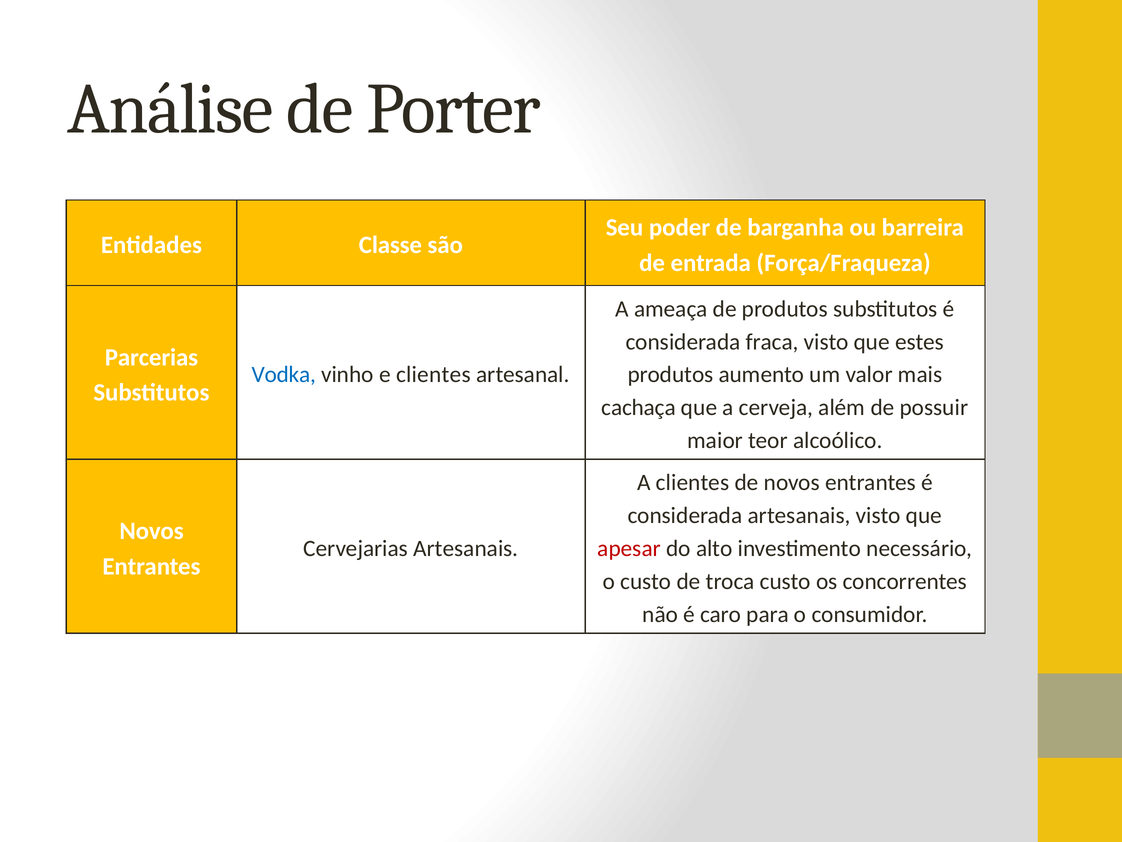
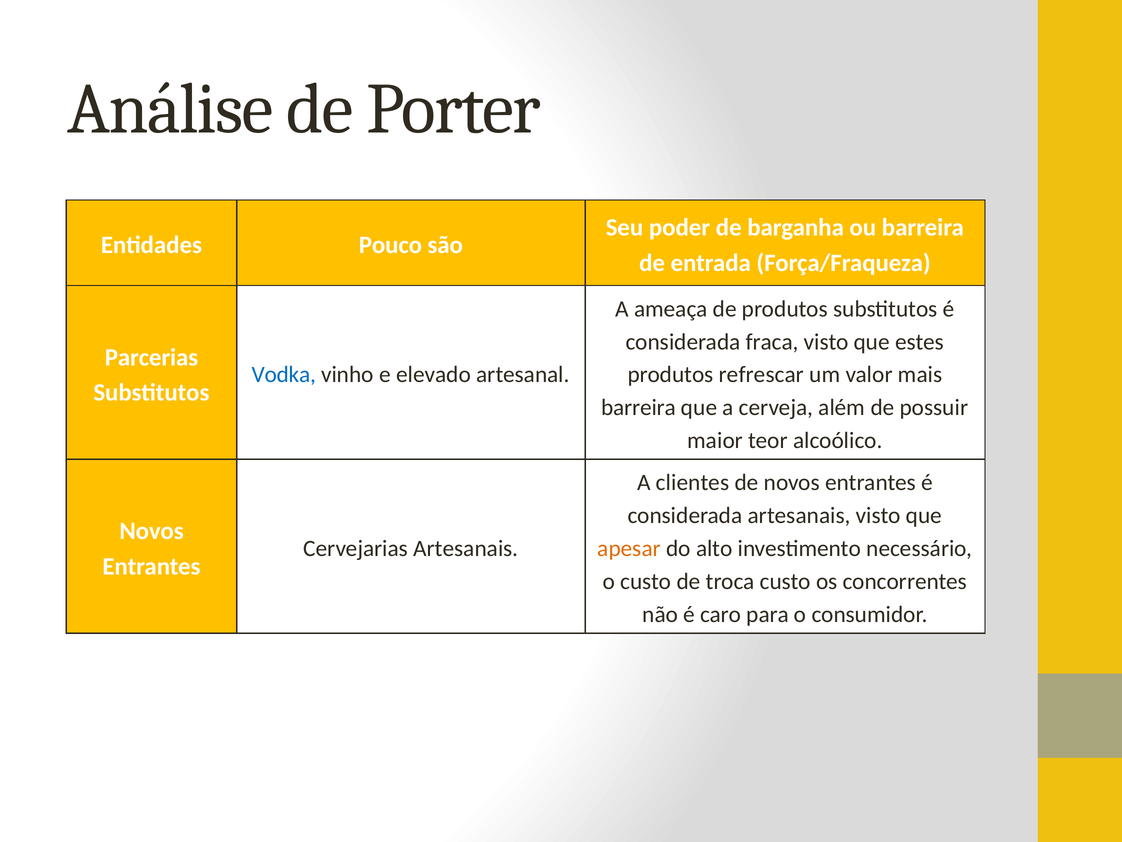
Classe: Classe -> Pouco (390, 245)
e clientes: clientes -> elevado (434, 375)
aumento: aumento -> refrescar (761, 375)
cachaça: cachaça -> barreira (639, 407)
apesar colour: red -> orange (629, 548)
